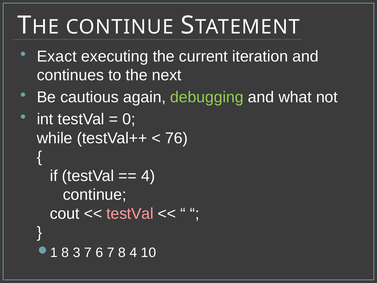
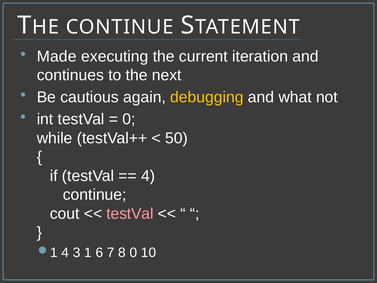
Exact: Exact -> Made (57, 56)
debugging colour: light green -> yellow (207, 97)
76: 76 -> 50 (176, 138)
8: 8 -> 4 (65, 252)
3 7: 7 -> 1 (88, 252)
8 4: 4 -> 0 (133, 252)
